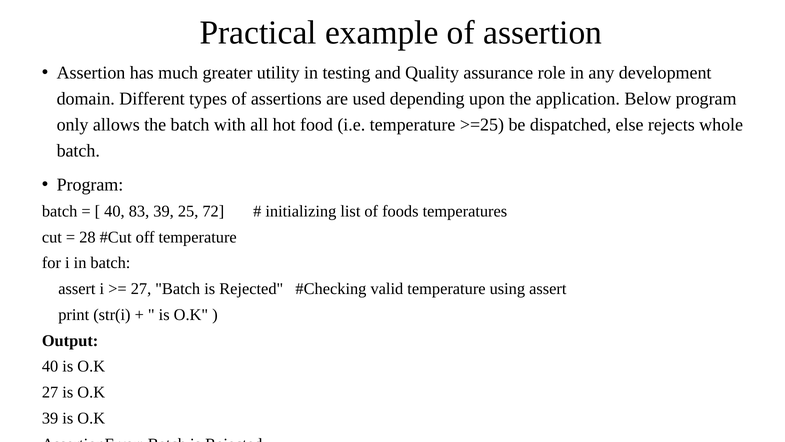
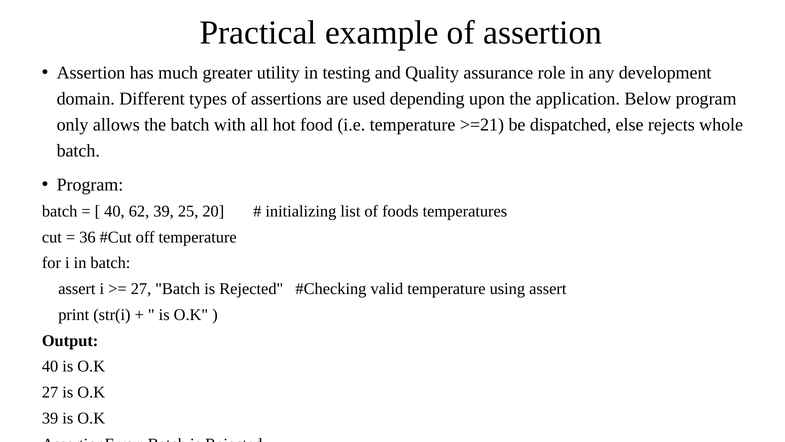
>=25: >=25 -> >=21 (482, 125)
83: 83 -> 62 (139, 211)
72: 72 -> 20 (213, 211)
28: 28 -> 36 (87, 237)
